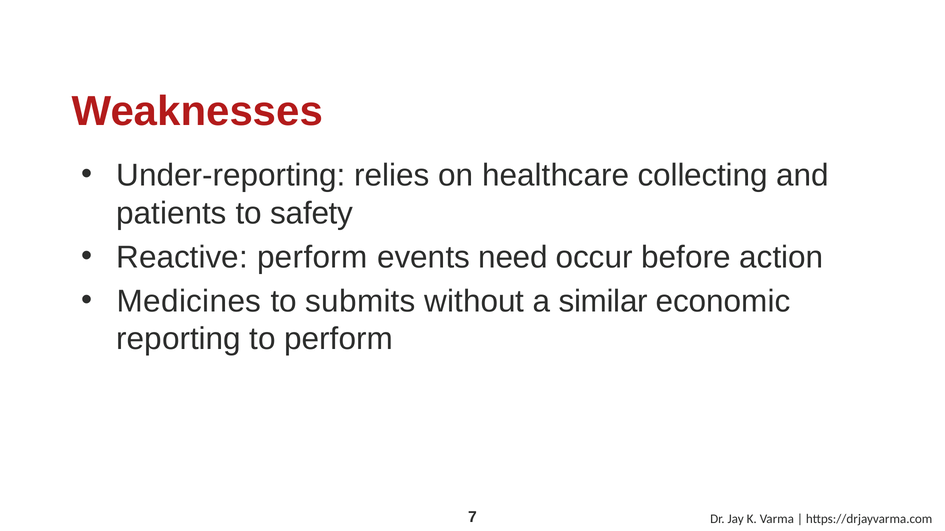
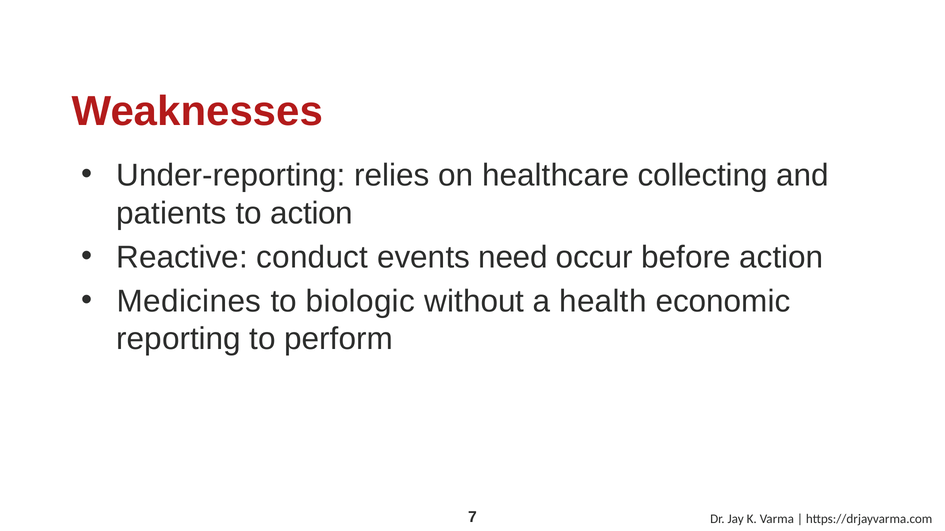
to safety: safety -> action (312, 213)
Reactive perform: perform -> conduct (312, 257)
submits: submits -> biologic (360, 302)
similar: similar -> health (603, 302)
